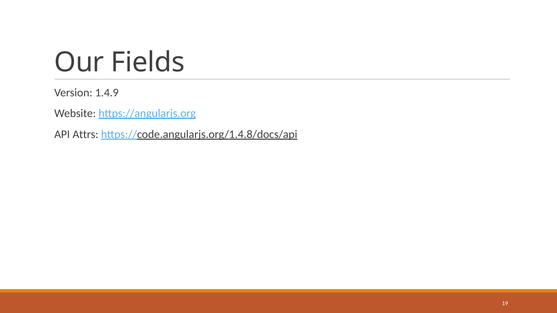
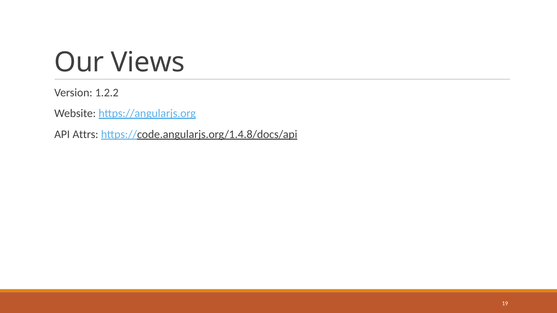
Fields: Fields -> Views (148, 62)
1.4.9: 1.4.9 -> 1.2.2 (107, 93)
